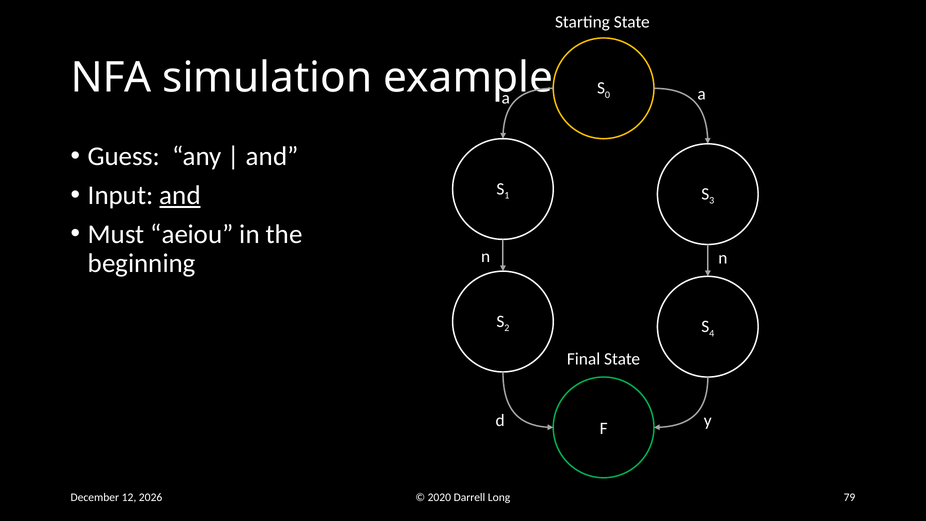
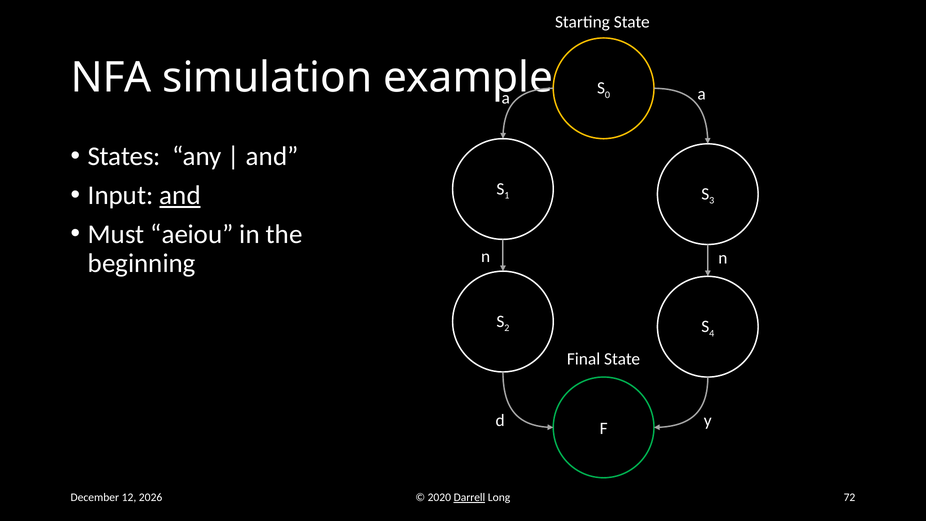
Guess: Guess -> States (124, 157)
Darrell underline: none -> present (469, 497)
79: 79 -> 72 (850, 497)
